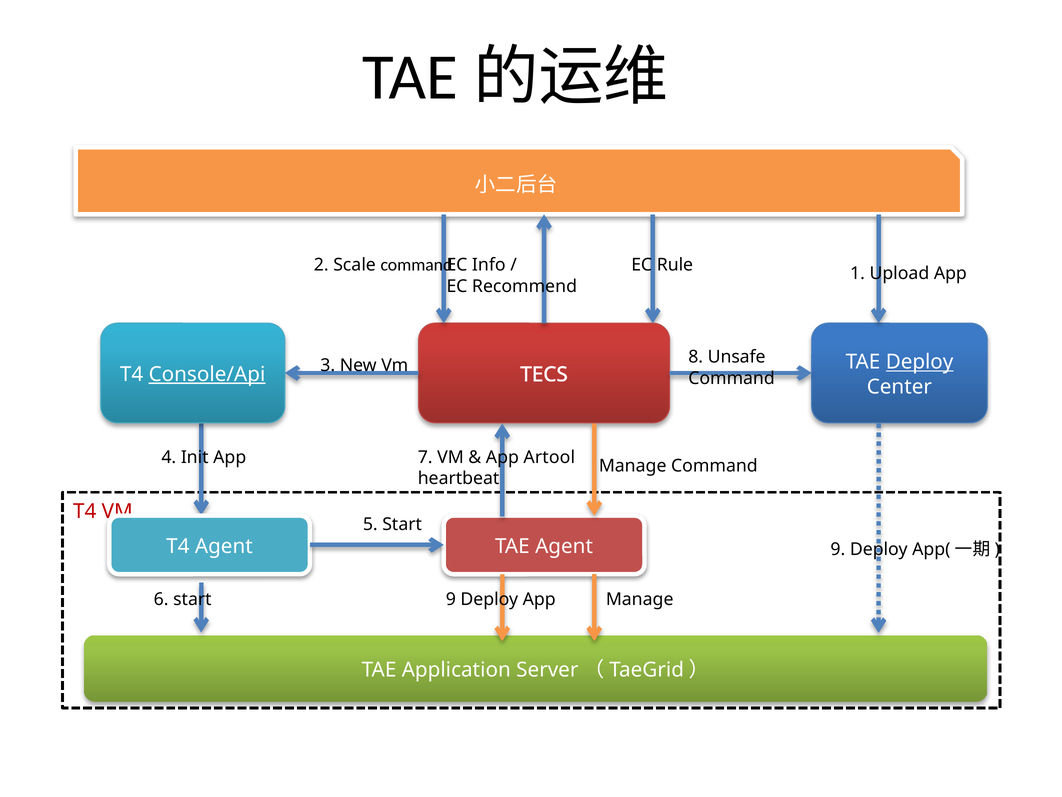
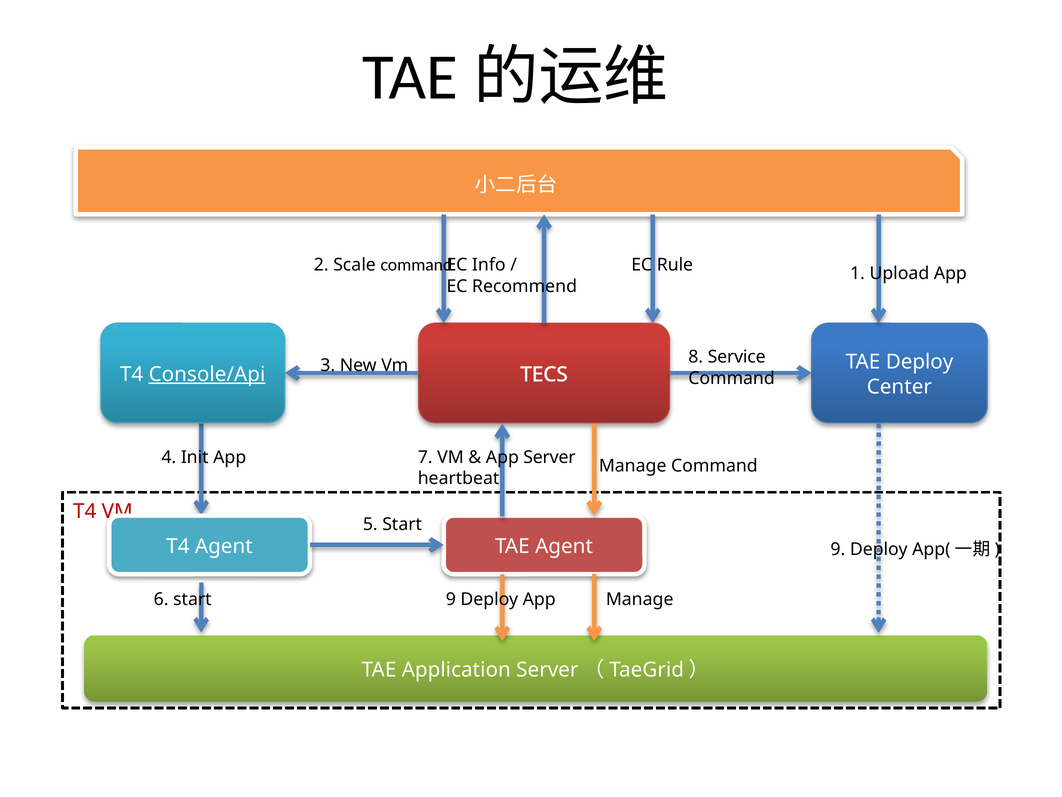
Unsafe: Unsafe -> Service (737, 357)
Deploy underline: present -> none (920, 362)
App Artool: Artool -> Server (549, 457)
